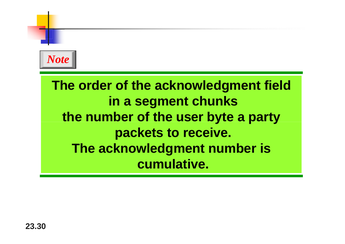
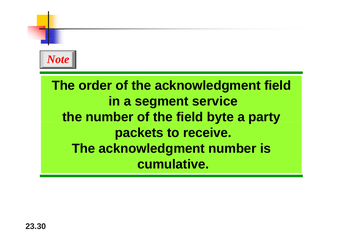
chunks: chunks -> service (215, 101)
the user: user -> field (190, 117)
